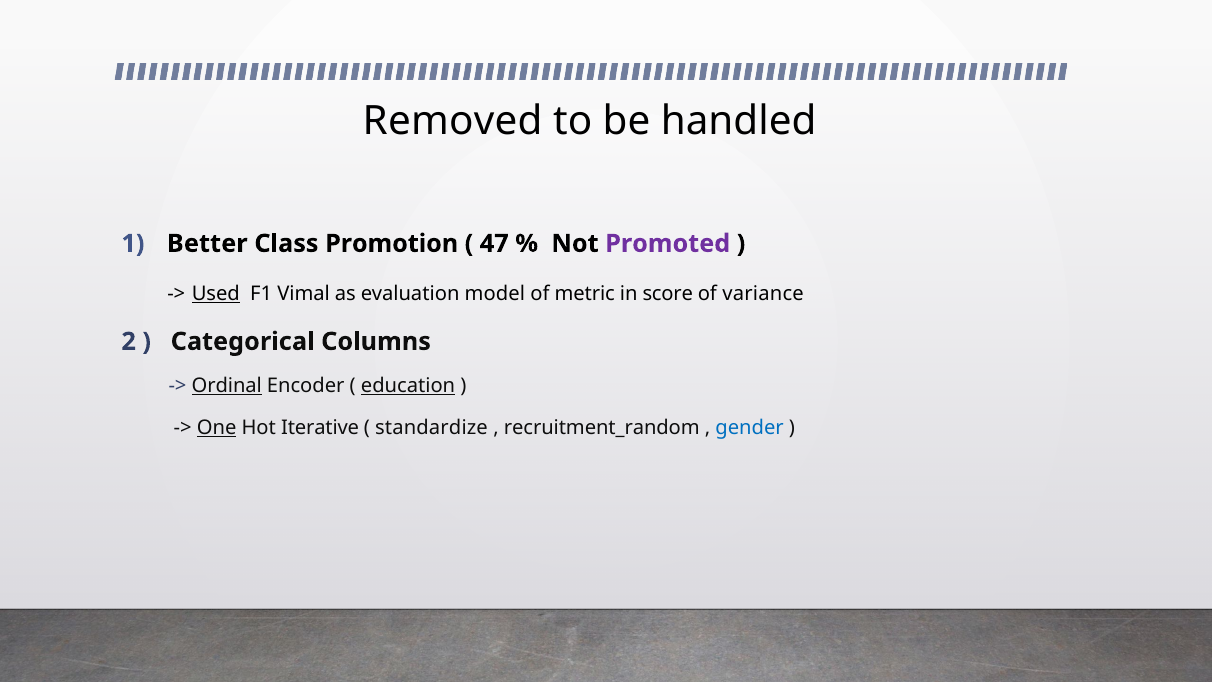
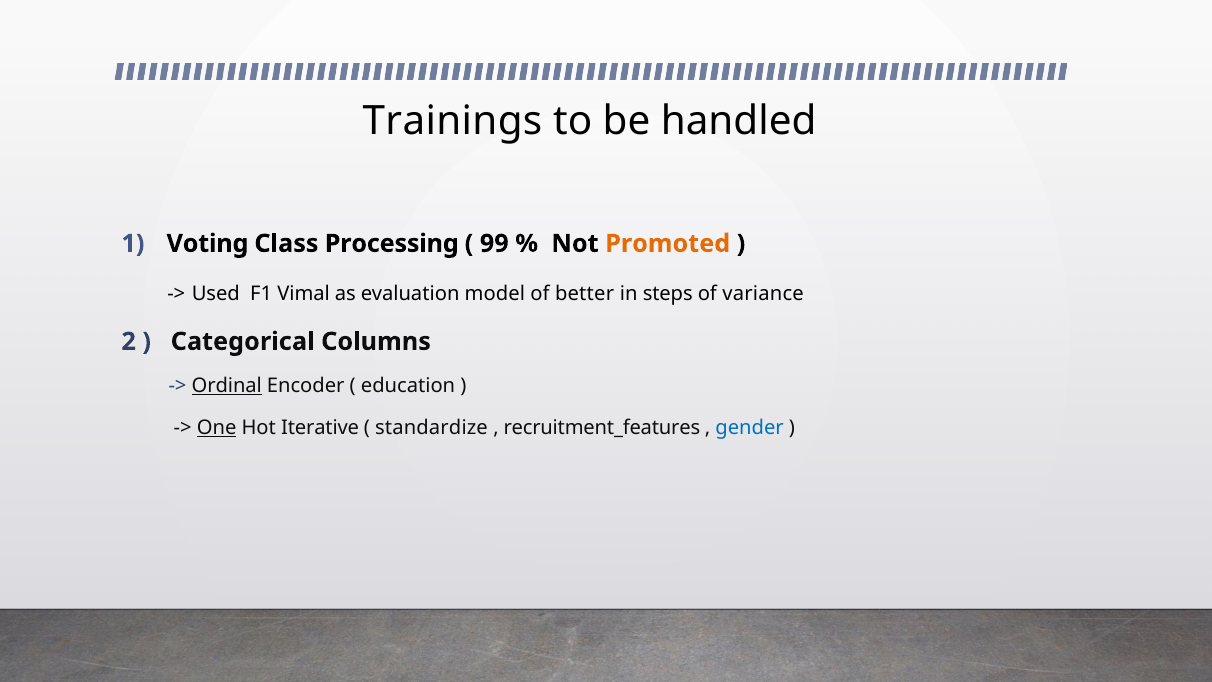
Removed: Removed -> Trainings (452, 121)
Better: Better -> Voting (207, 243)
Promotion: Promotion -> Processing (392, 243)
47: 47 -> 99 (494, 243)
Promoted colour: purple -> orange (668, 243)
Used underline: present -> none (216, 294)
metric: metric -> better (585, 294)
score: score -> steps (668, 294)
education underline: present -> none (408, 386)
recruitment_random: recruitment_random -> recruitment_features (602, 427)
